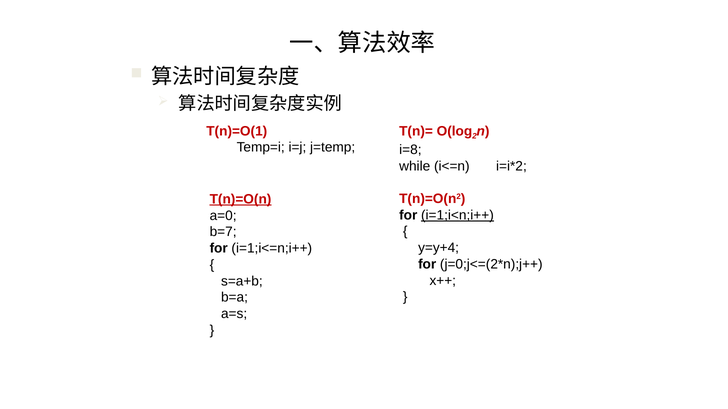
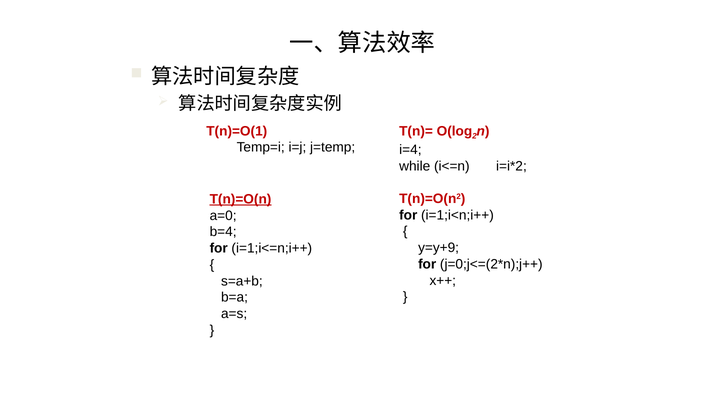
i=8: i=8 -> i=4 (410, 150)
i=1;i<n;i++ underline: present -> none (457, 215)
b=7: b=7 -> b=4 (223, 232)
y=y+4: y=y+4 -> y=y+9 (439, 248)
